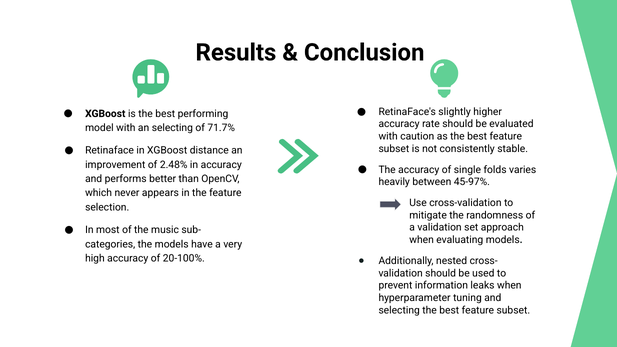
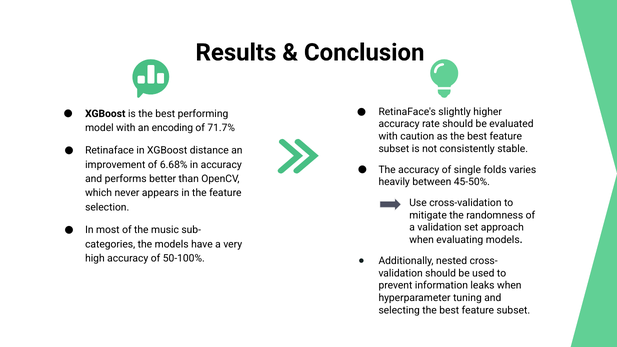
an selecting: selecting -> encoding (172, 128)
2.48%: 2.48% -> 6.68% (174, 165)
45-97%: 45-97% -> 45-50% (472, 182)
20-100%: 20-100% -> 50-100% (184, 258)
